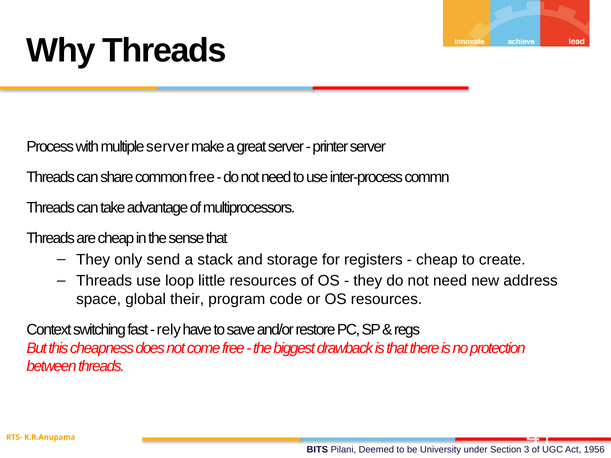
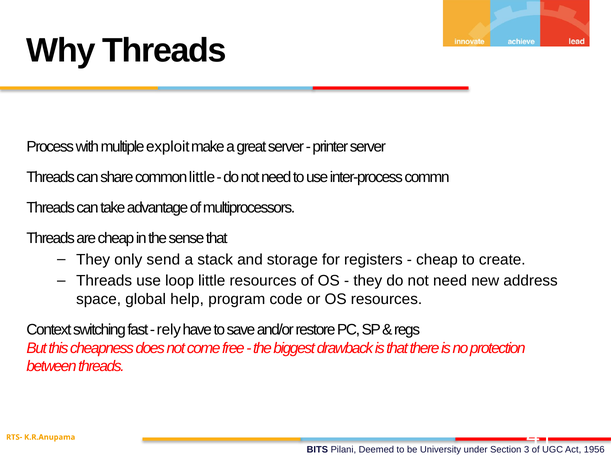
multiple server: server -> exploit (168, 147)
common free: free -> little (202, 177)
their: their -> help (187, 299)
